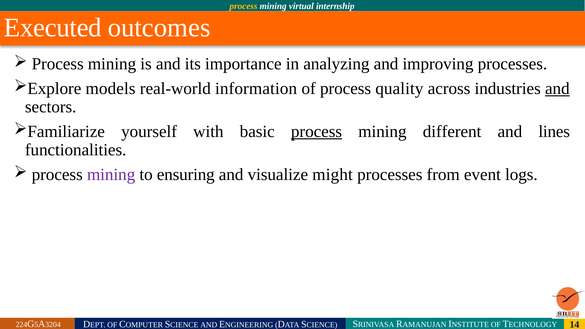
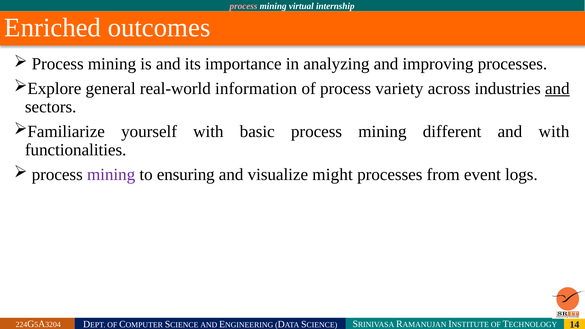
process colour: yellow -> pink (244, 6)
Executed: Executed -> Enriched (53, 28)
models: models -> general (111, 88)
quality: quality -> variety (399, 88)
process underline: present -> none (317, 131)
and lines: lines -> with (554, 131)
